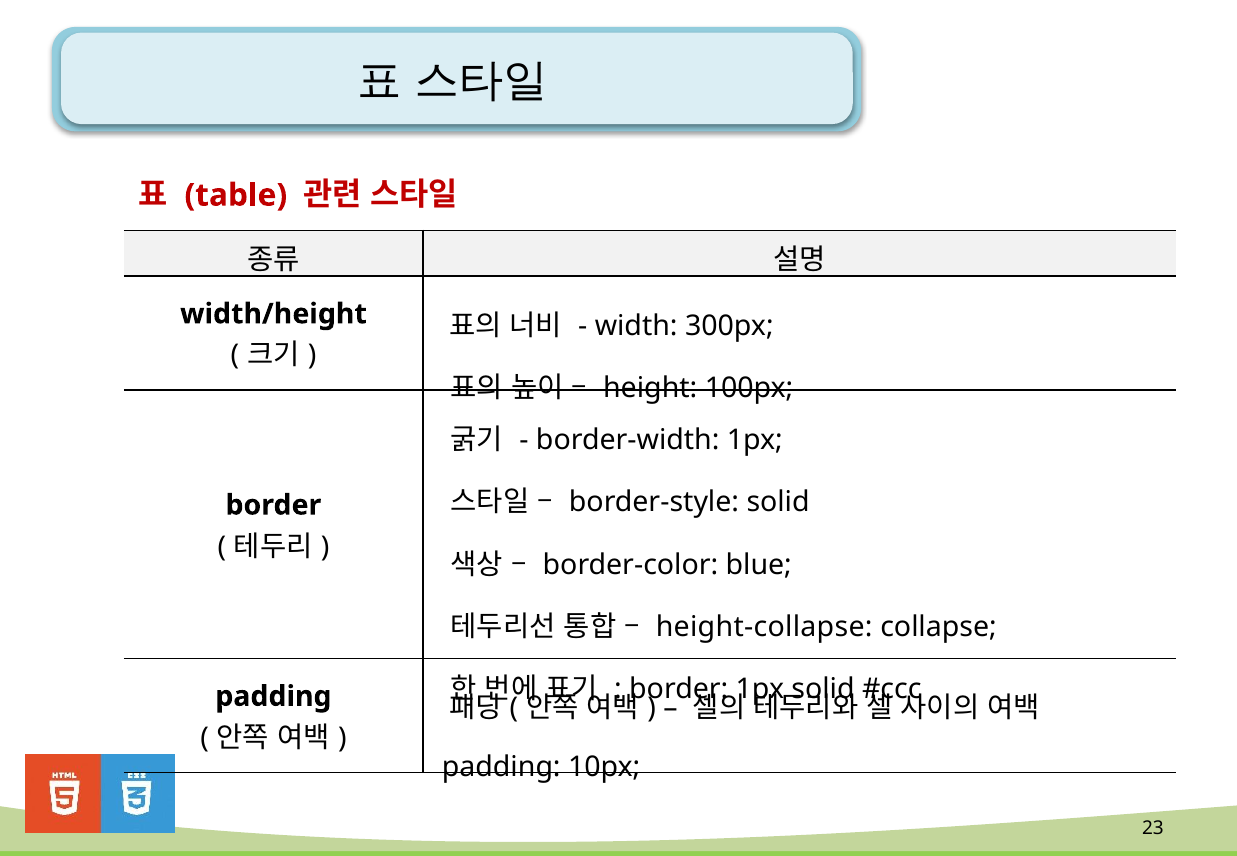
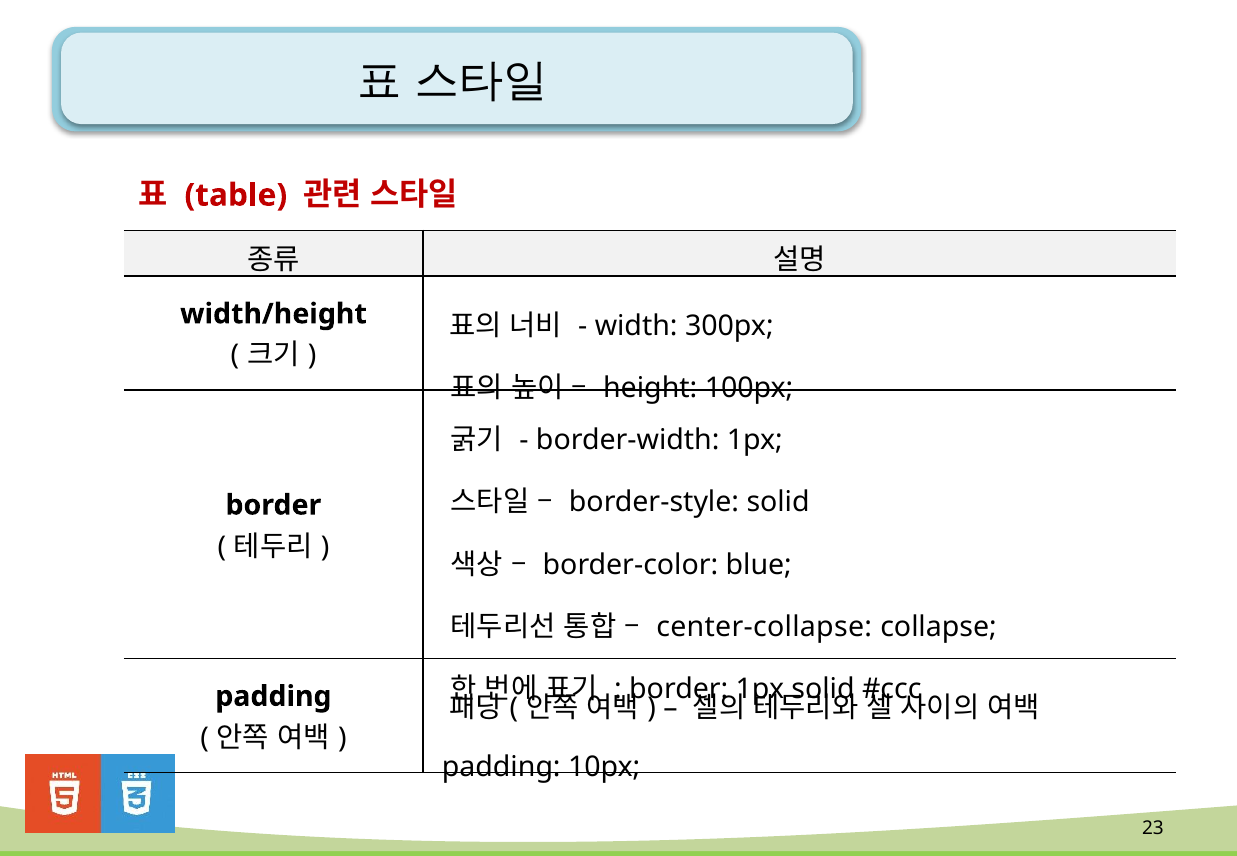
height-collapse: height-collapse -> center-collapse (764, 627)
